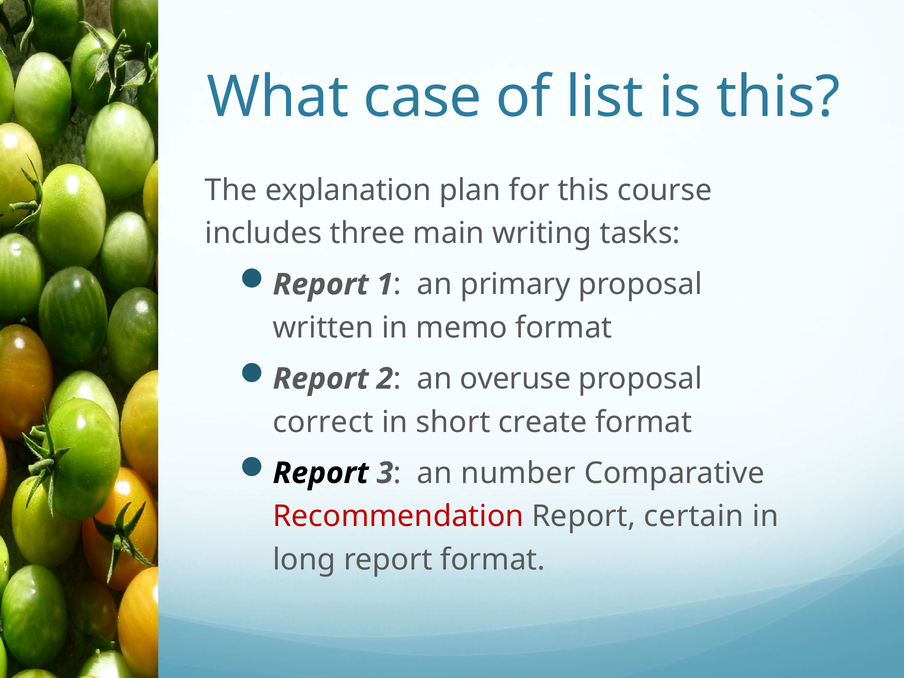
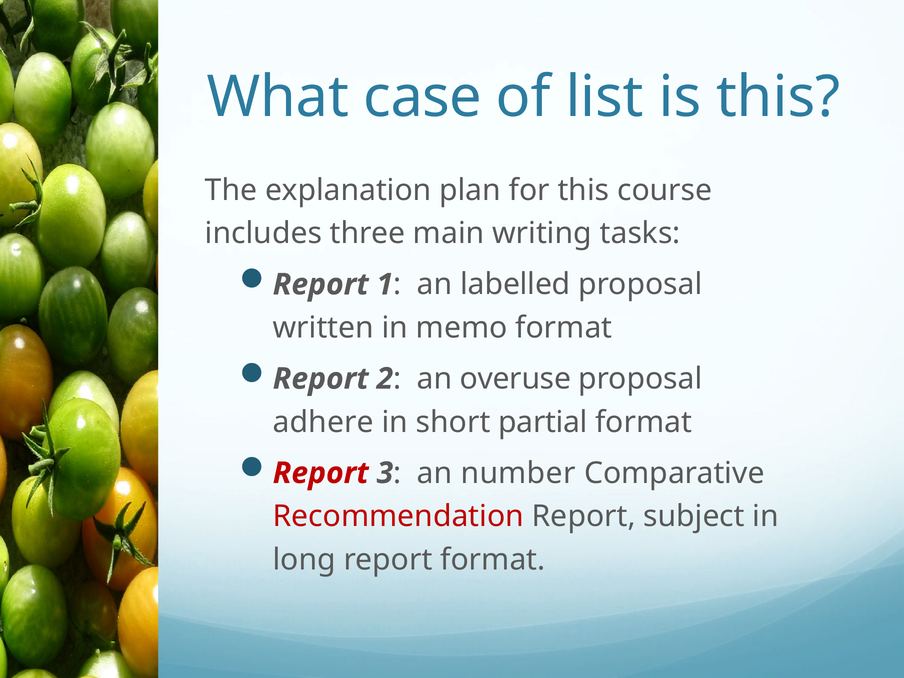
primary: primary -> labelled (515, 284)
correct: correct -> adhere (323, 422)
create: create -> partial (543, 422)
Report colour: black -> red (321, 473)
certain: certain -> subject (694, 516)
